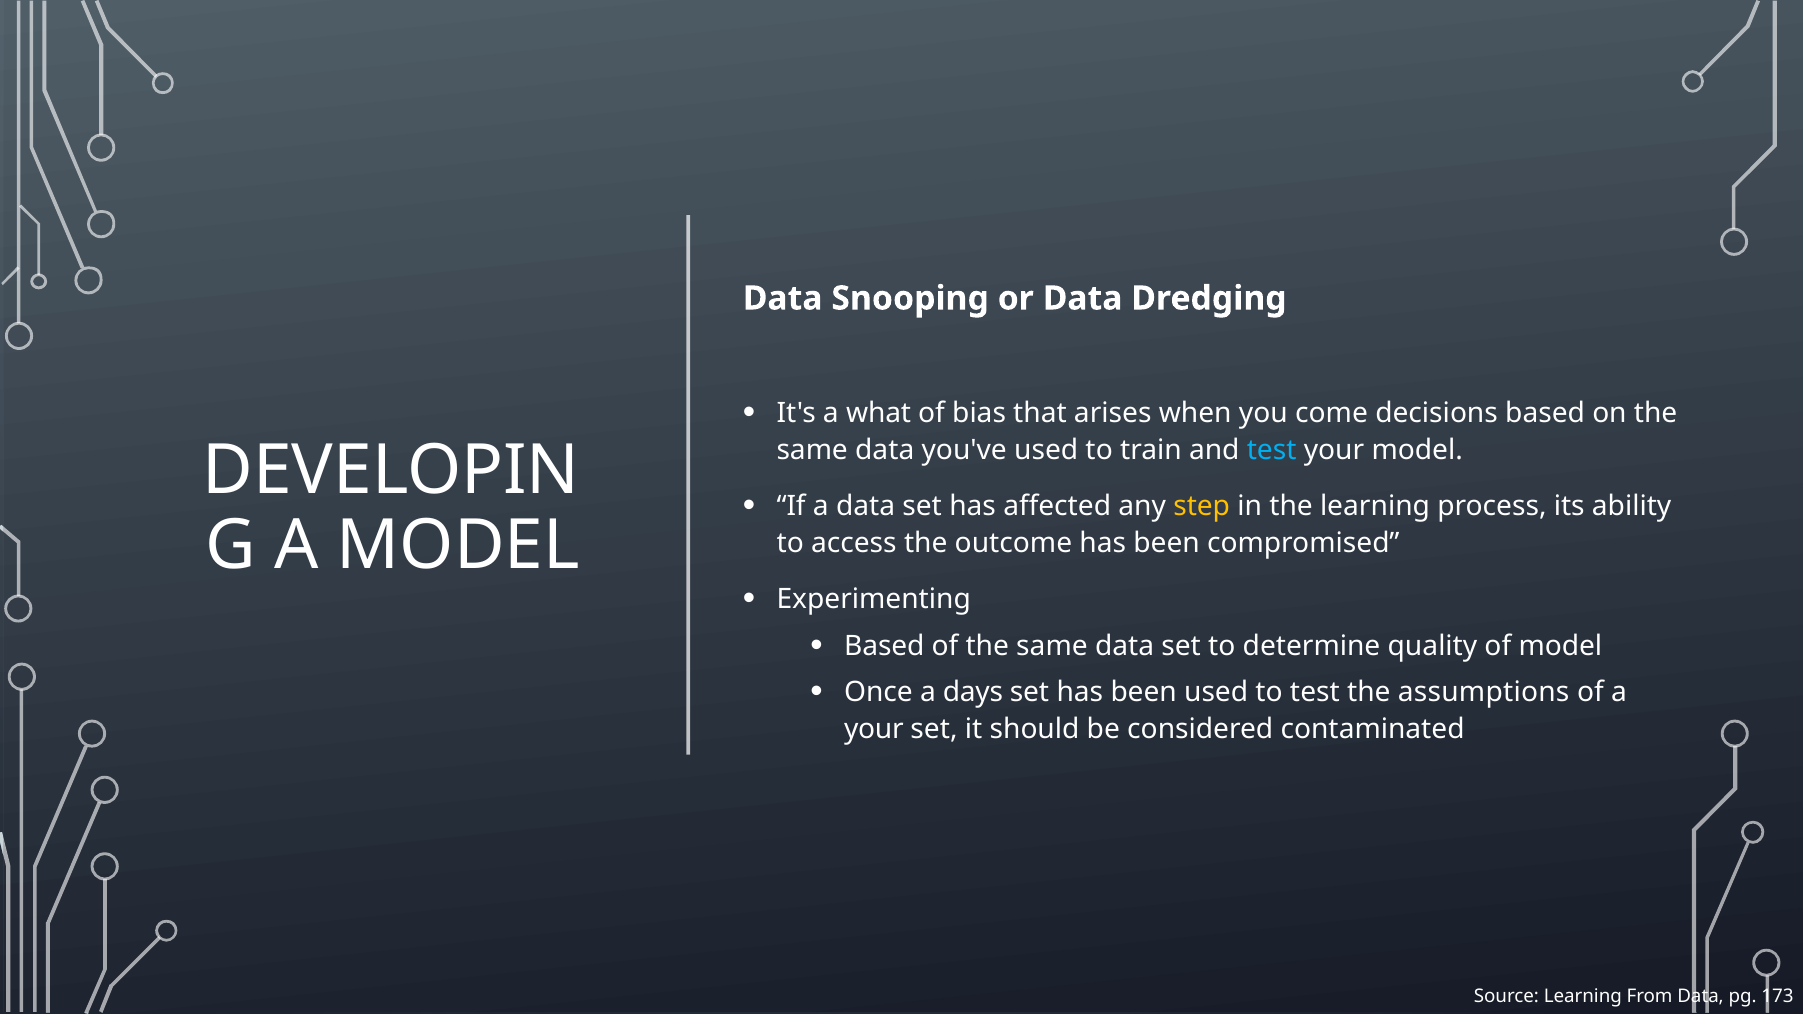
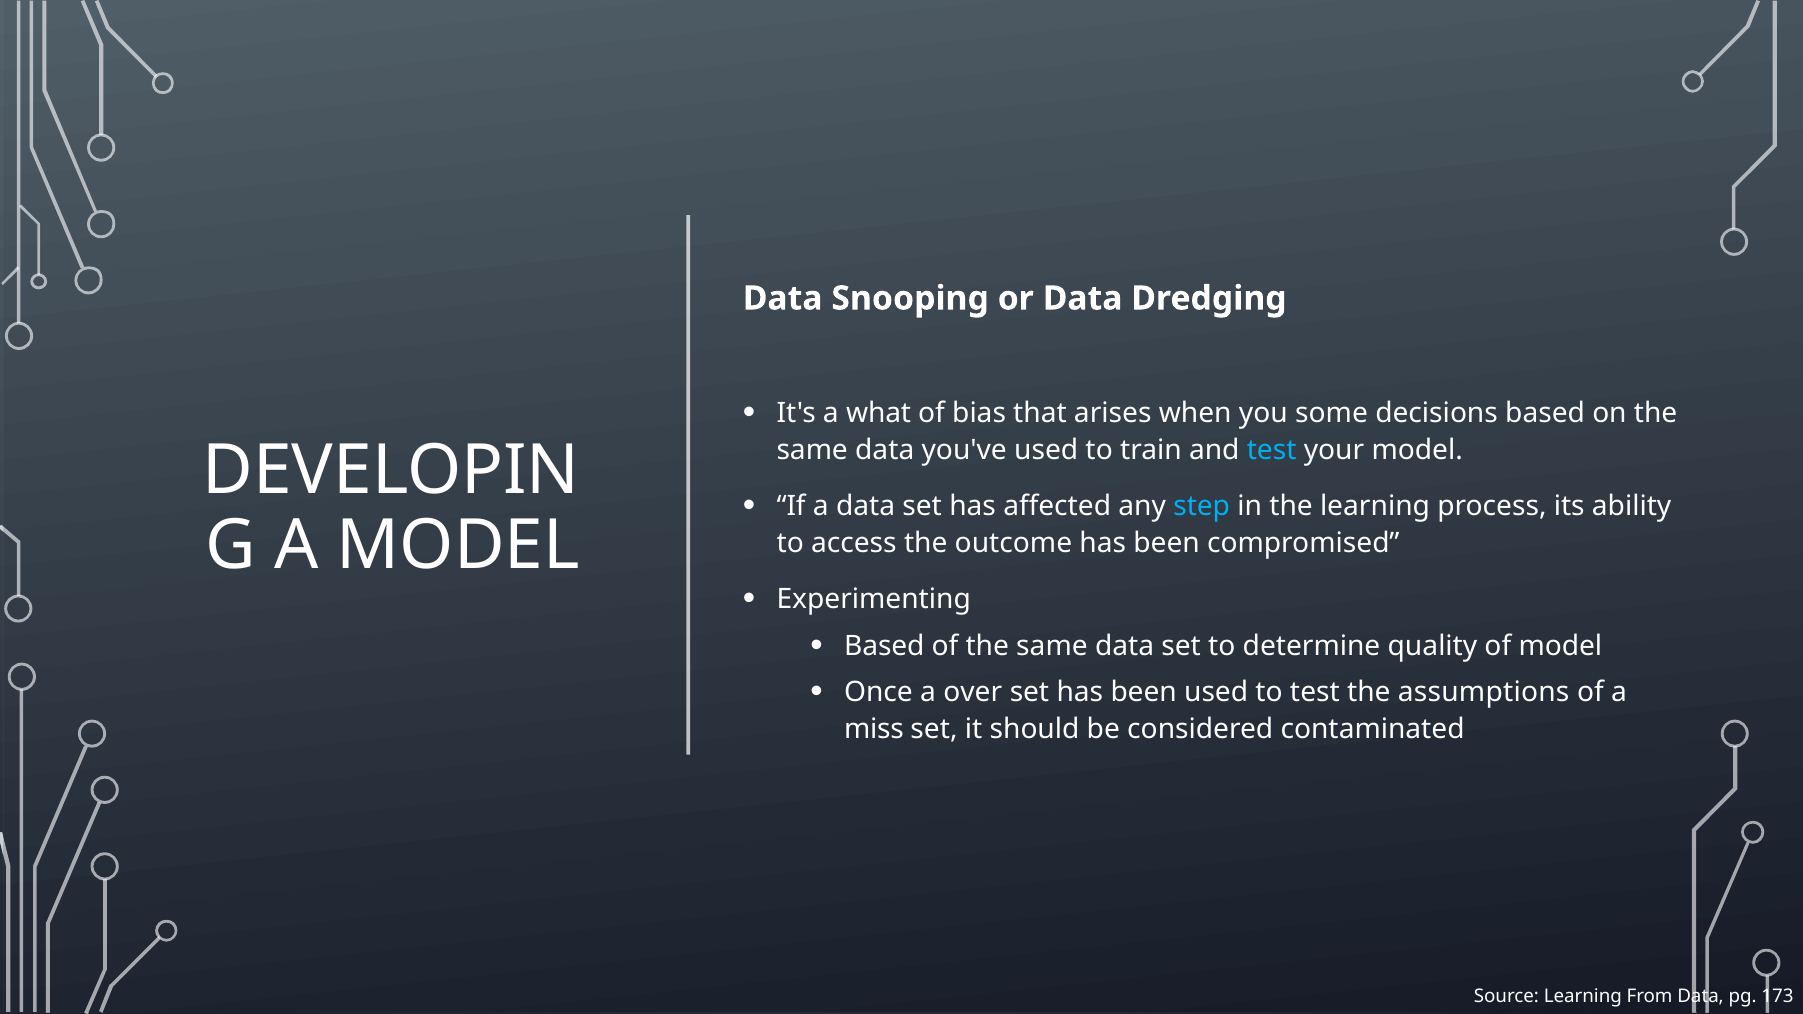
come: come -> some (1332, 413)
step colour: yellow -> light blue (1202, 506)
days: days -> over (973, 693)
your: your -> miss (874, 730)
